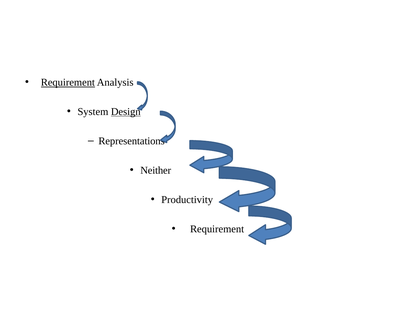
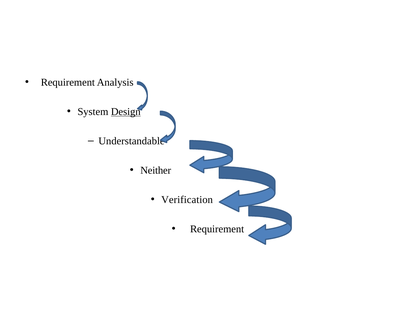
Requirement underline: present -> none (68, 82)
Representations: Representations -> Understandable (132, 141)
Productivity: Productivity -> Verification (187, 200)
